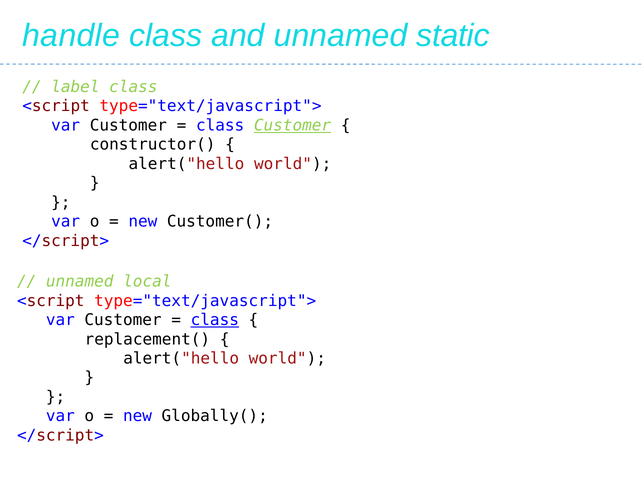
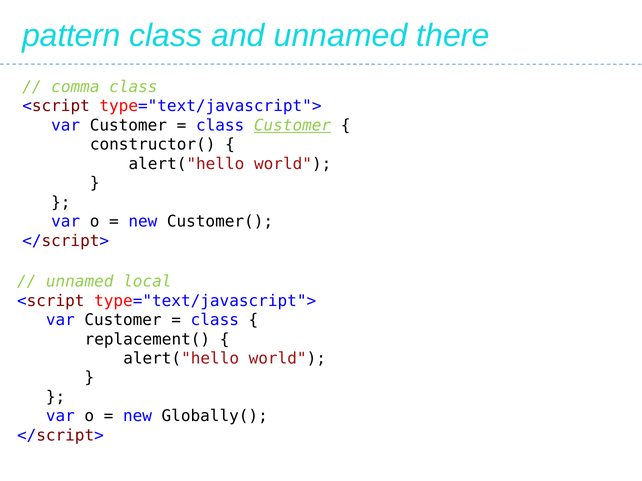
handle: handle -> pattern (72, 36)
static: static -> there (453, 36)
label: label -> comma (75, 87)
class underline: present -> none (215, 320)
